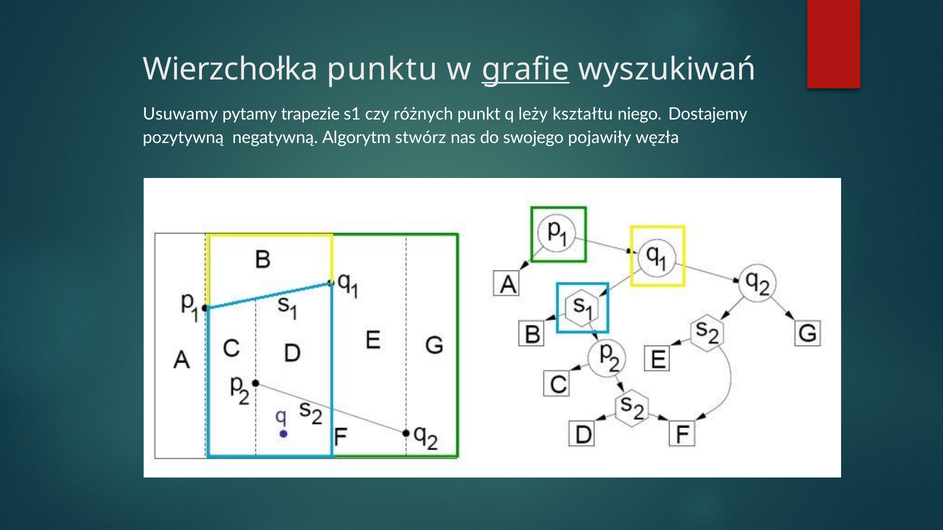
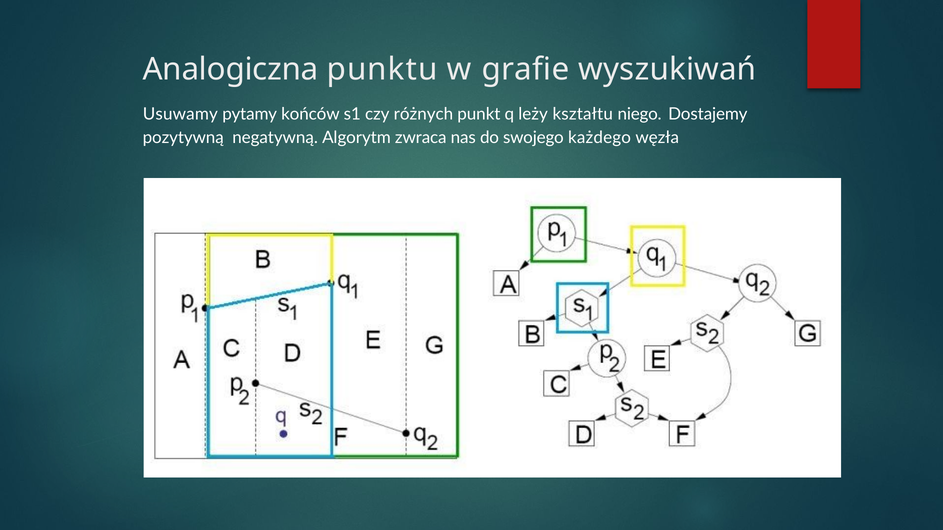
Wierzchołka: Wierzchołka -> Analogiczna (231, 69)
graﬁe underline: present -> none (525, 69)
trapezie: trapezie -> końców (310, 114)
stwórz: stwórz -> zwraca (421, 138)
pojawiły: pojawiły -> każdego (600, 138)
